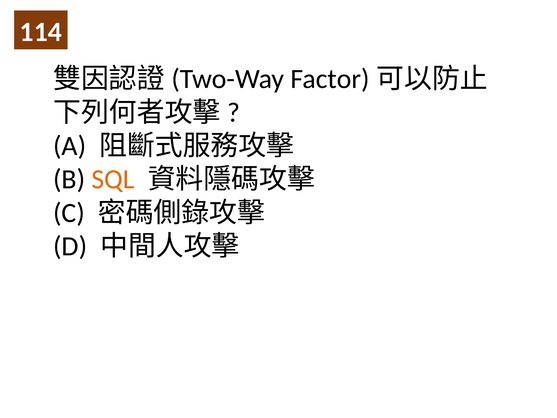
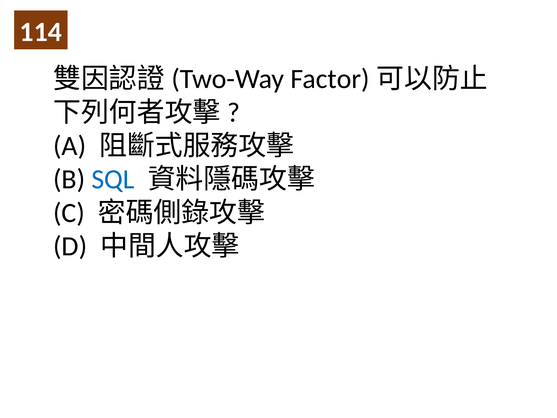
SQL colour: orange -> blue (113, 179)
